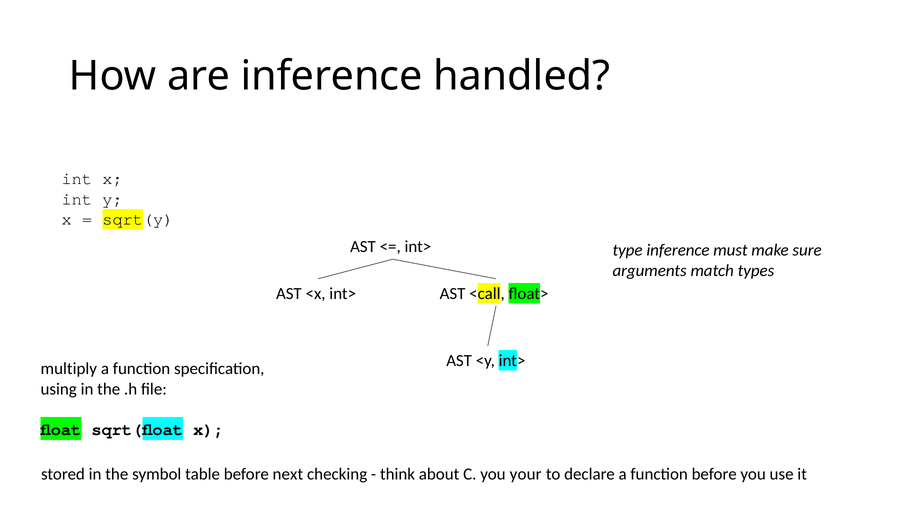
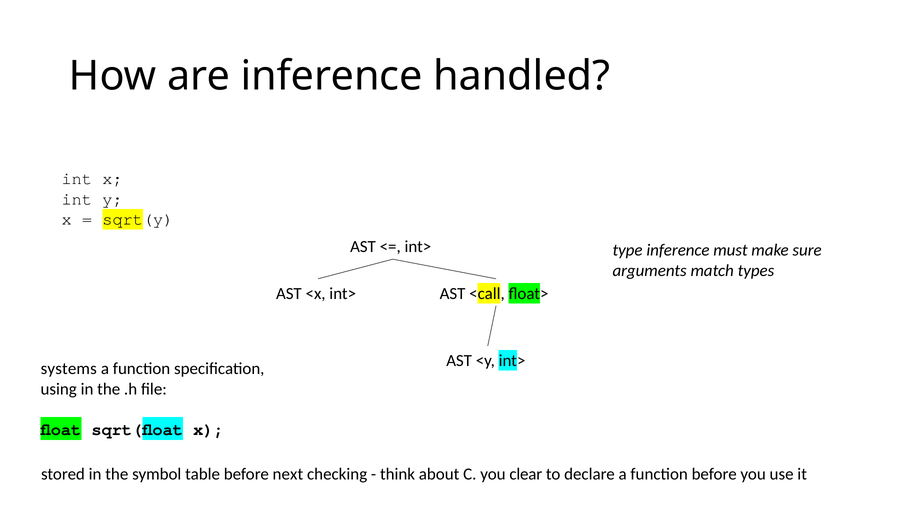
multiply: multiply -> systems (69, 369)
your: your -> clear (526, 475)
